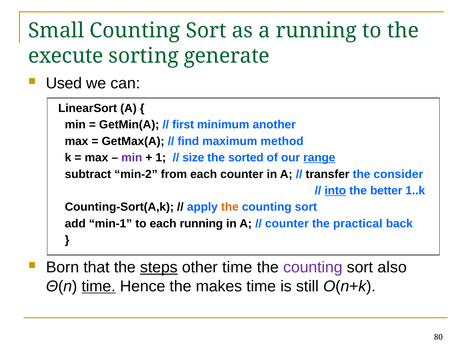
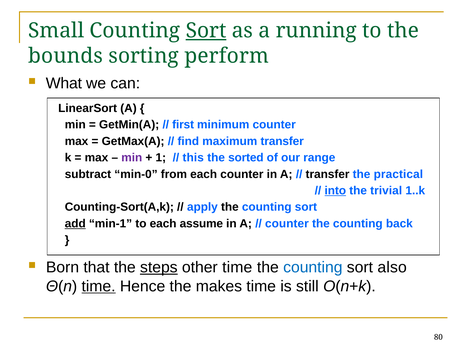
Sort underline: none -> present (206, 31)
execute: execute -> bounds (66, 56)
generate: generate -> perform (227, 56)
Used: Used -> What (64, 84)
minimum another: another -> counter (274, 125)
maximum method: method -> transfer (282, 141)
size: size -> this (193, 158)
range underline: present -> none (319, 158)
min-2: min-2 -> min-0 (136, 174)
consider: consider -> practical (398, 174)
better: better -> trivial (386, 191)
the colour: orange -> black (230, 207)
add underline: none -> present (75, 224)
each running: running -> assume (201, 224)
practical: practical -> counting (358, 224)
counting colour: purple -> blue (313, 268)
